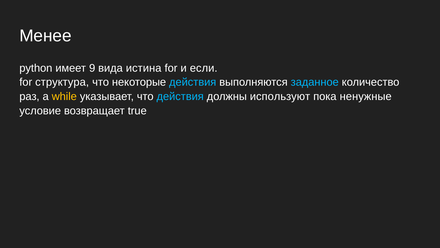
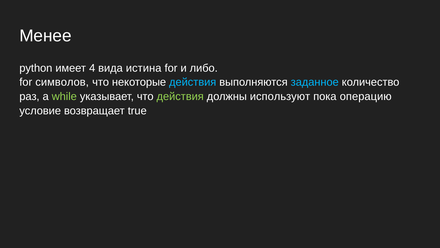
9: 9 -> 4 (92, 68)
если: если -> либо (204, 68)
структура: структура -> символов (62, 82)
while colour: yellow -> light green (64, 96)
действия colour: light blue -> light green (180, 96)
ненужные: ненужные -> операцию (366, 96)
